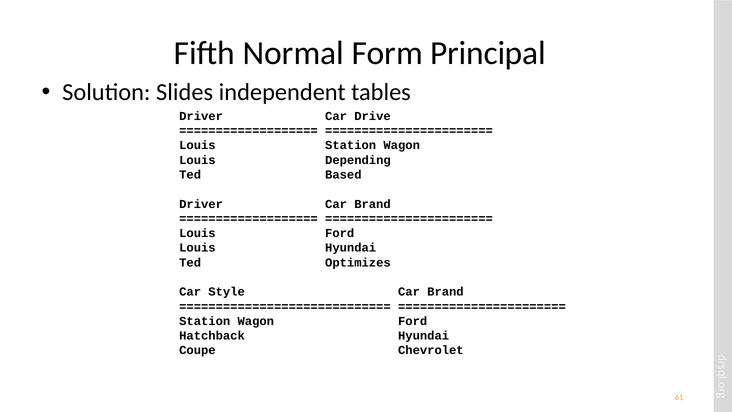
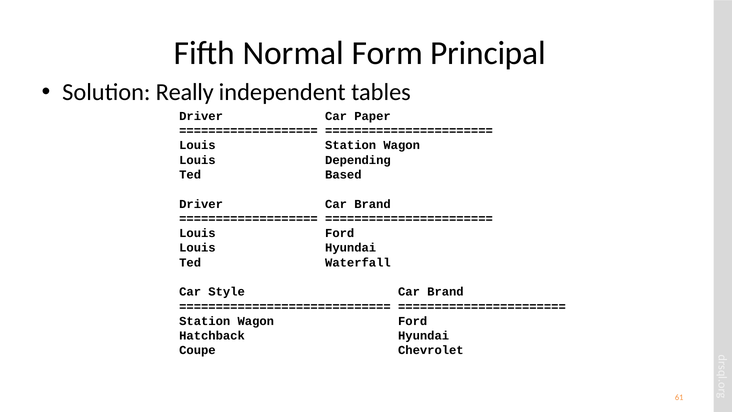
Slides: Slides -> Really (185, 92)
Drive: Drive -> Paper (373, 116)
Optimizes: Optimizes -> Waterfall (358, 262)
